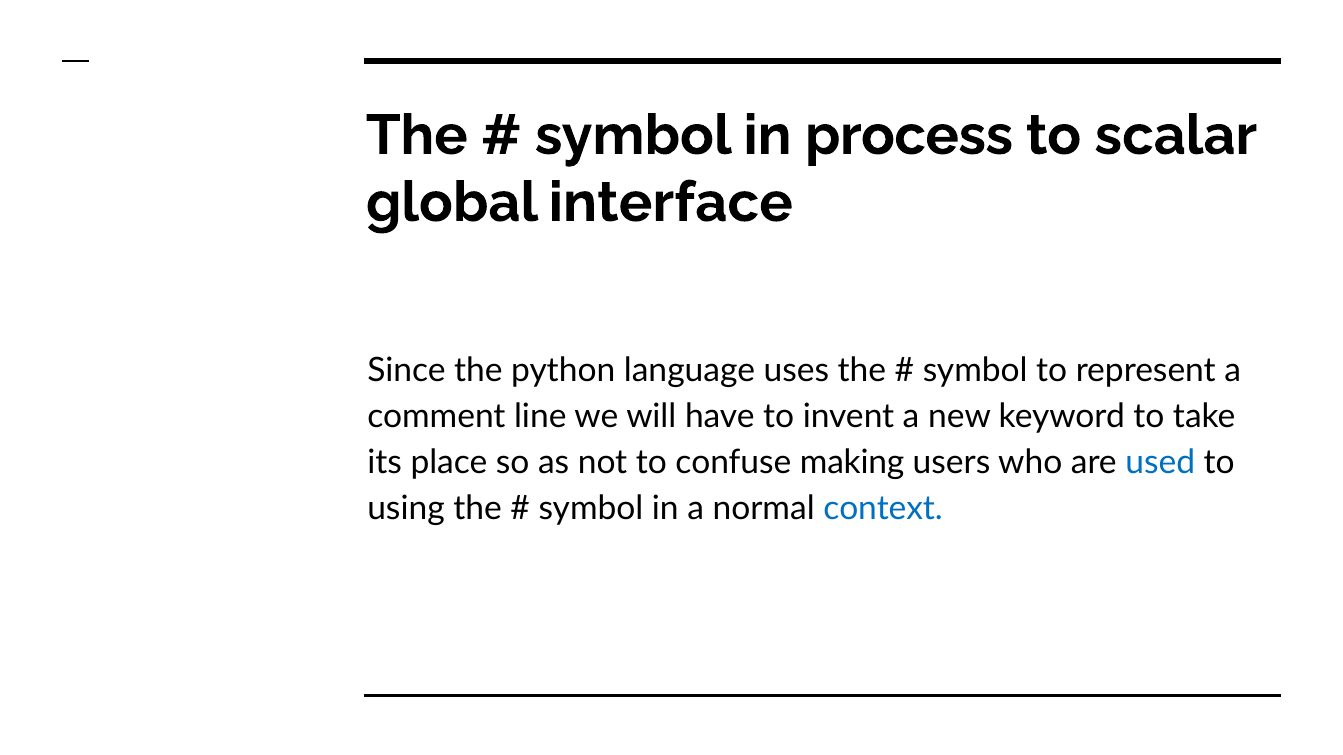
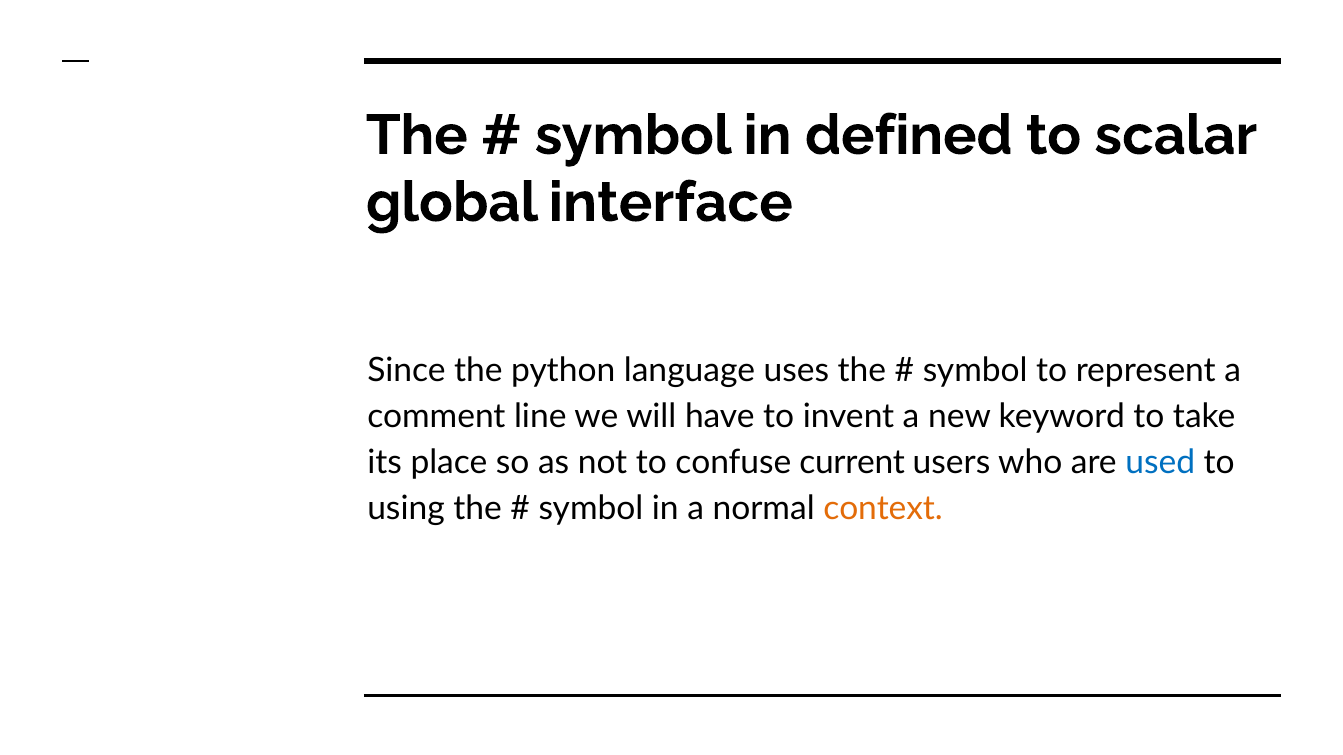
process: process -> defined (909, 136)
making: making -> current (852, 463)
context colour: blue -> orange (883, 509)
